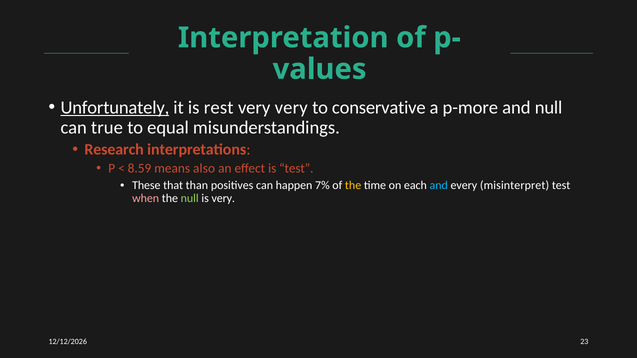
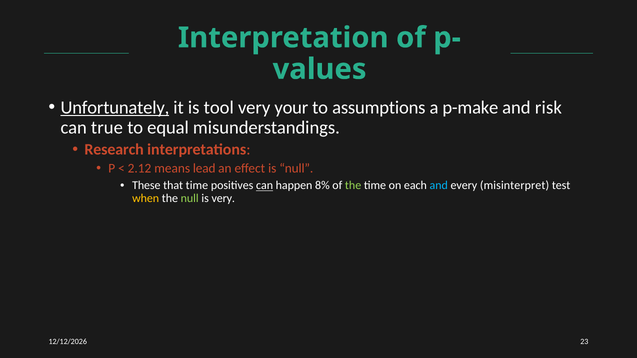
rest: rest -> tool (219, 108)
very very: very -> your (291, 108)
conservative: conservative -> assumptions (379, 108)
p-more: p-more -> p-make (470, 108)
and null: null -> risk (548, 108)
8.59: 8.59 -> 2.12 (139, 169)
also: also -> lead (204, 169)
is test: test -> null (296, 169)
that than: than -> time (197, 186)
can underline: none -> present (265, 186)
7%: 7% -> 8% (322, 186)
the colour: yellow -> light green (353, 186)
when colour: pink -> yellow (146, 199)
